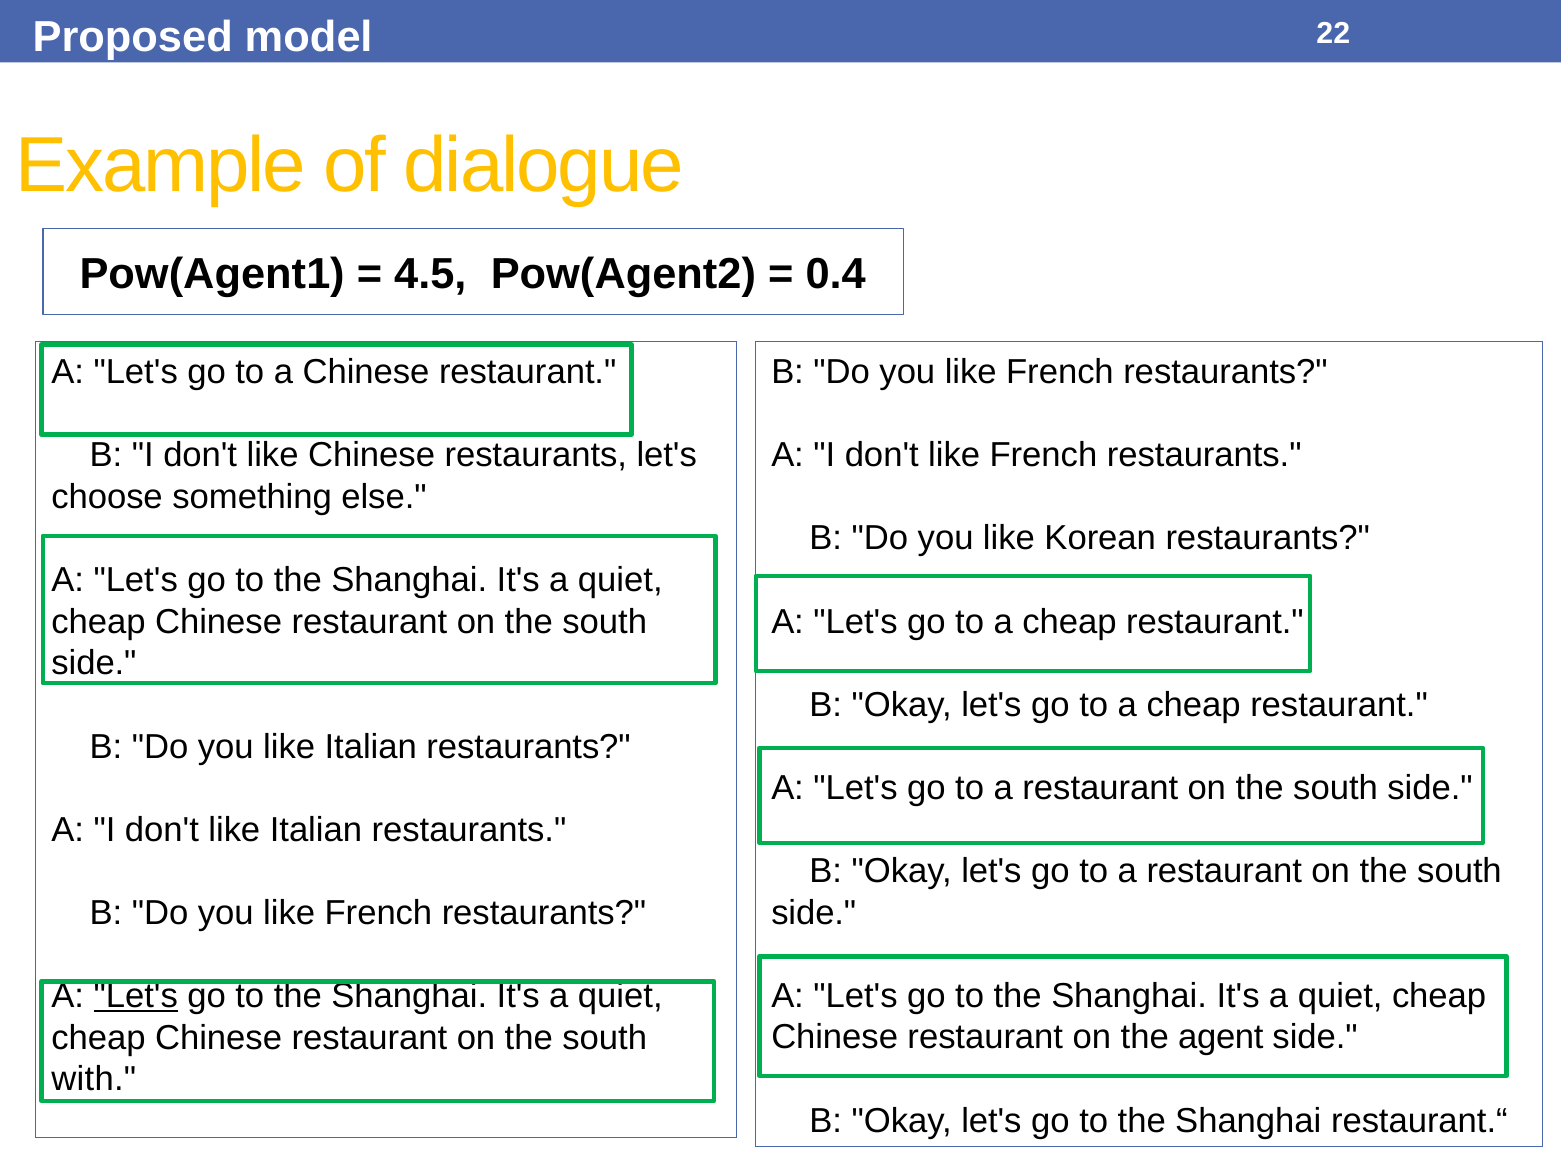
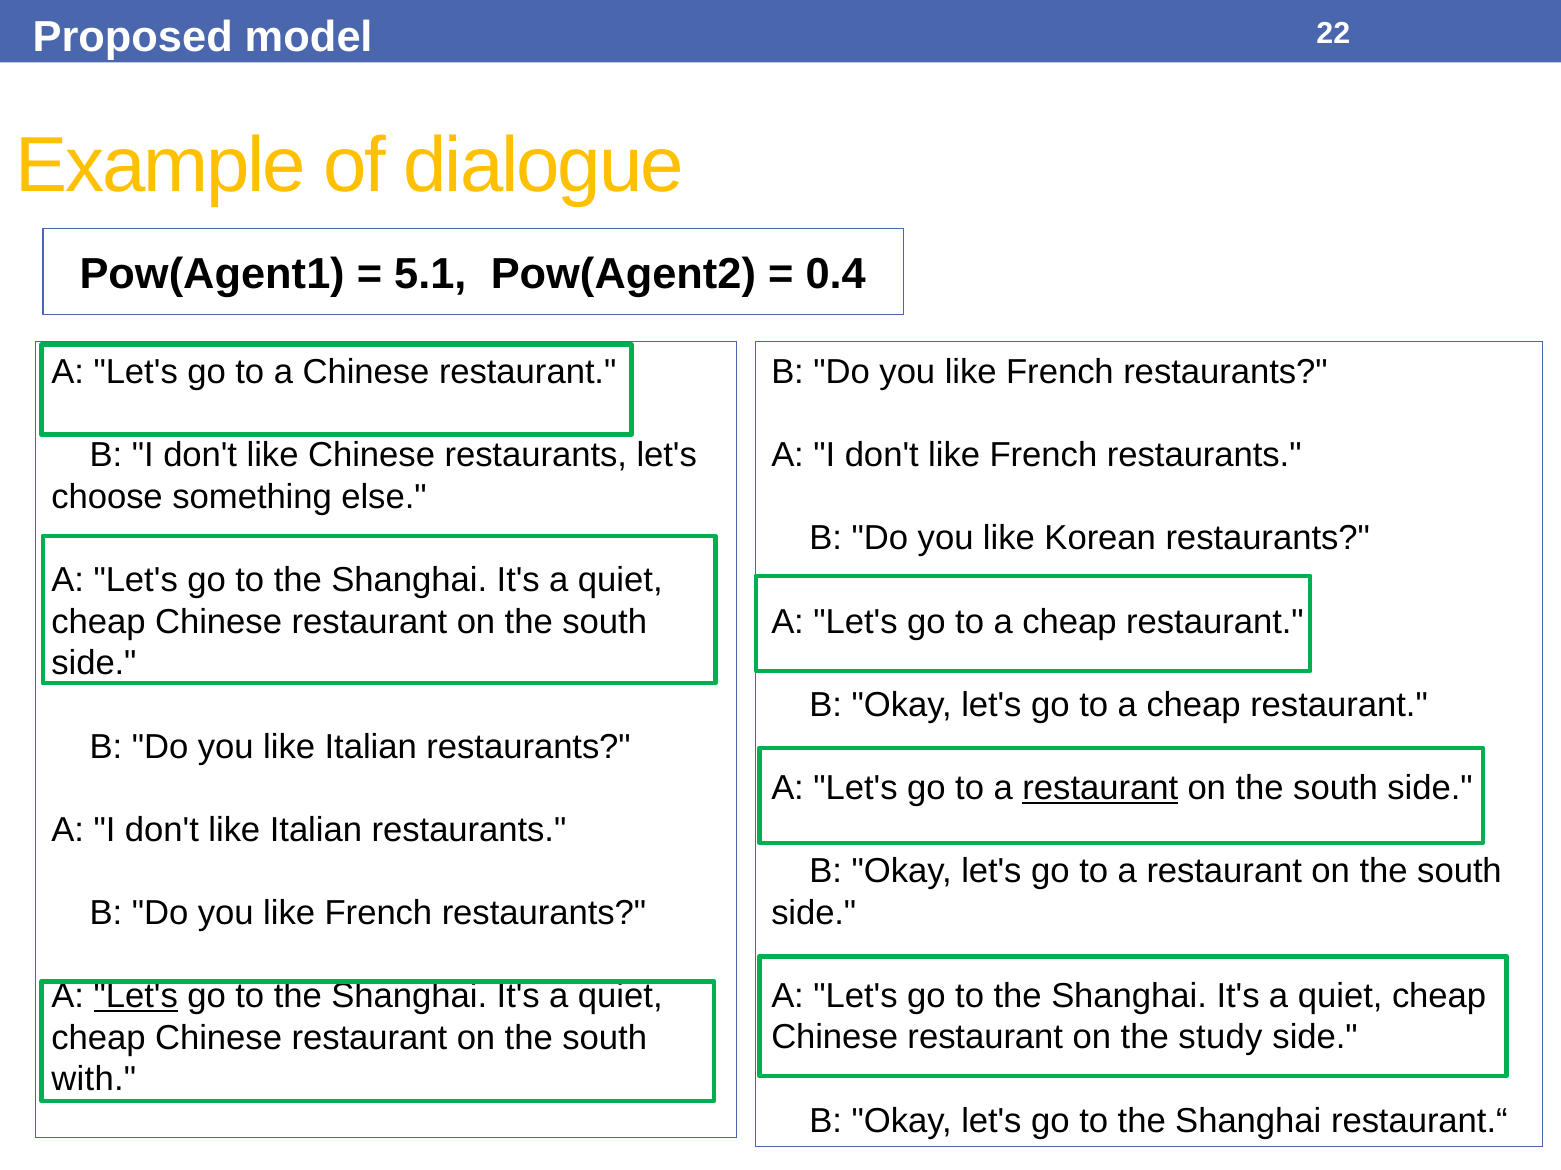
4.5: 4.5 -> 5.1 (430, 275)
restaurant underline: none -> present (1100, 789)
agent: agent -> study (1220, 1038)
